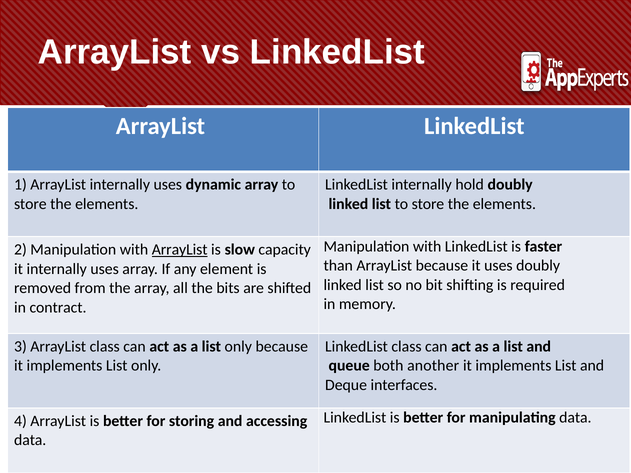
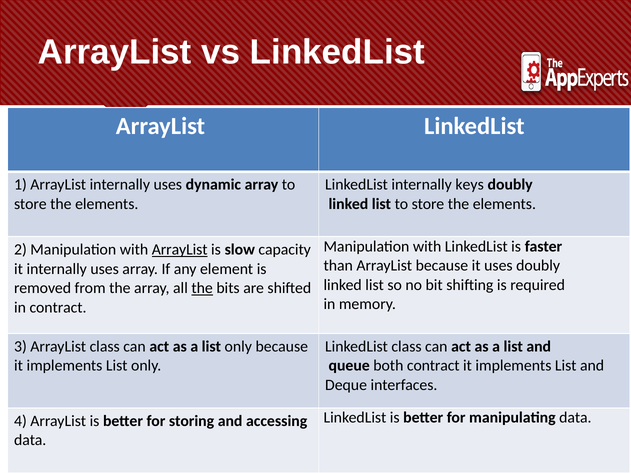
hold: hold -> keys (470, 185)
the underline: none -> present (202, 288)
both another: another -> contract (433, 366)
